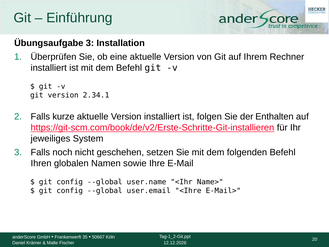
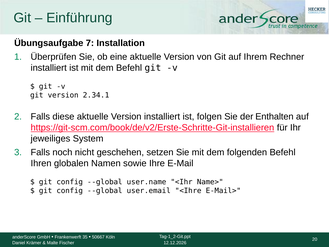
Übungsaufgabe 3: 3 -> 7 (90, 43)
kurze: kurze -> diese (63, 117)
